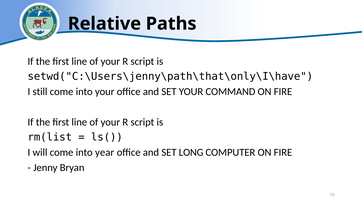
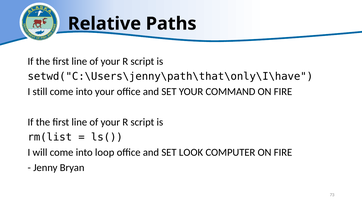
year: year -> loop (105, 152)
LONG: LONG -> LOOK (191, 152)
